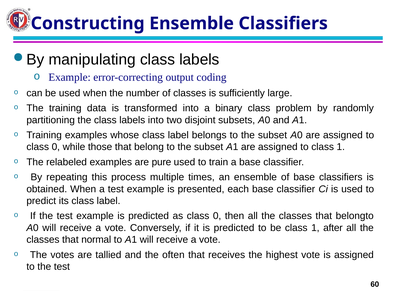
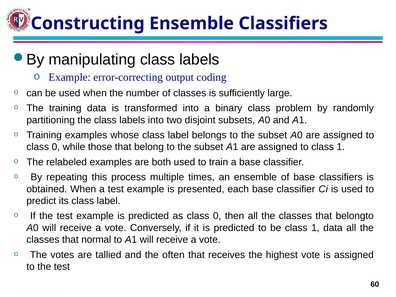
pure: pure -> both (161, 162)
1 after: after -> data (333, 228)
